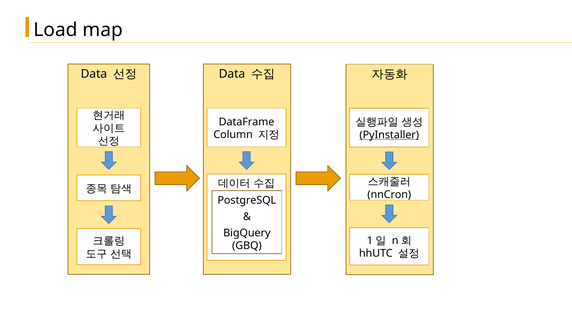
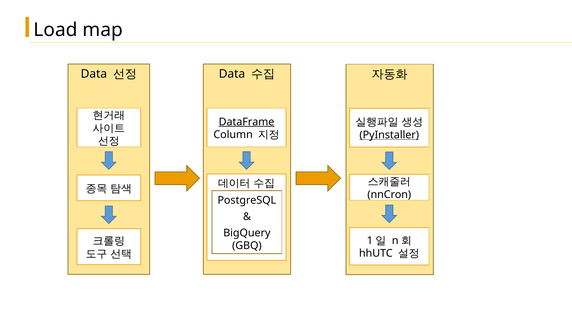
DataFrame underline: none -> present (247, 122)
